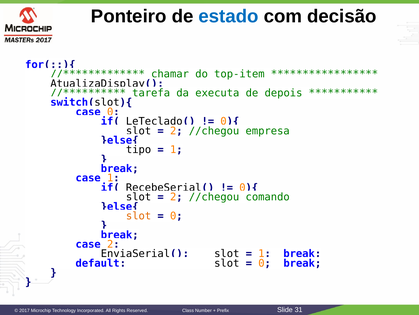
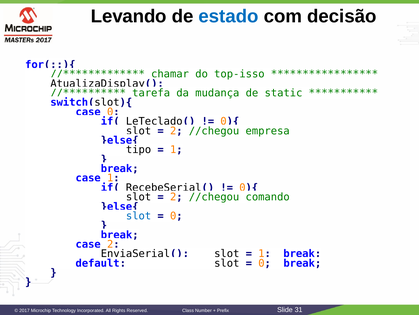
Ponteiro: Ponteiro -> Levando (129, 16)
top-item: top-item -> top-isso (239, 74)
executa: executa -> mudança (217, 93)
depois: depois -> static (284, 93)
slot colour: orange -> blue (139, 215)
